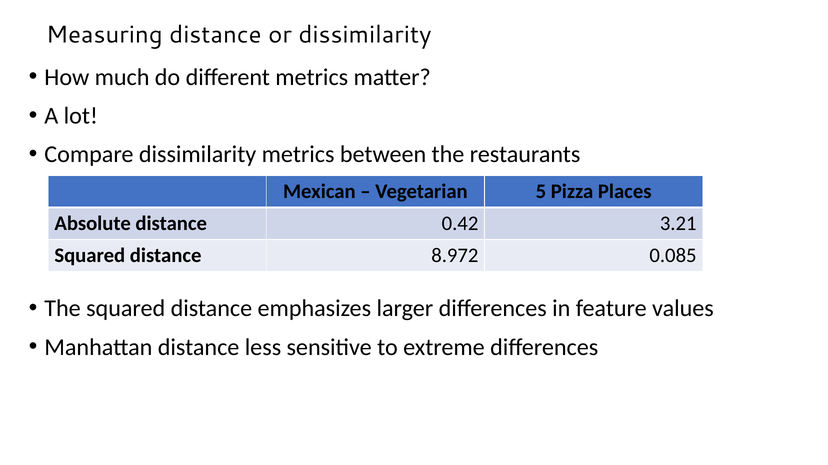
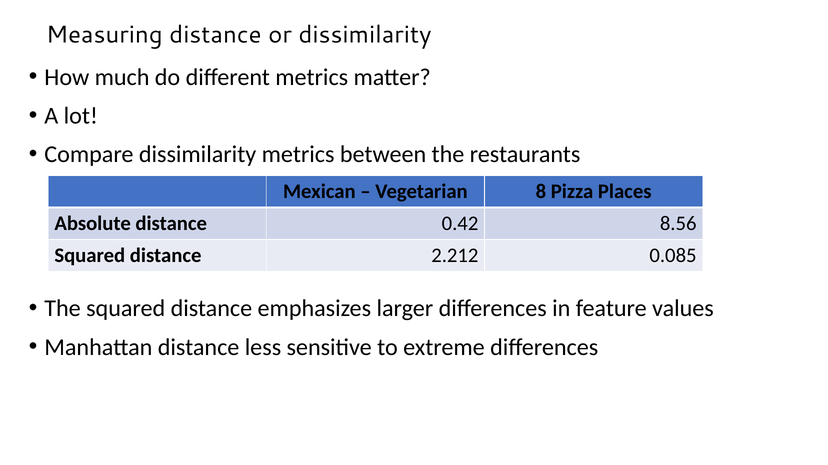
5: 5 -> 8 (541, 192)
3.21: 3.21 -> 8.56 (678, 224)
8.972: 8.972 -> 2.212 (455, 256)
